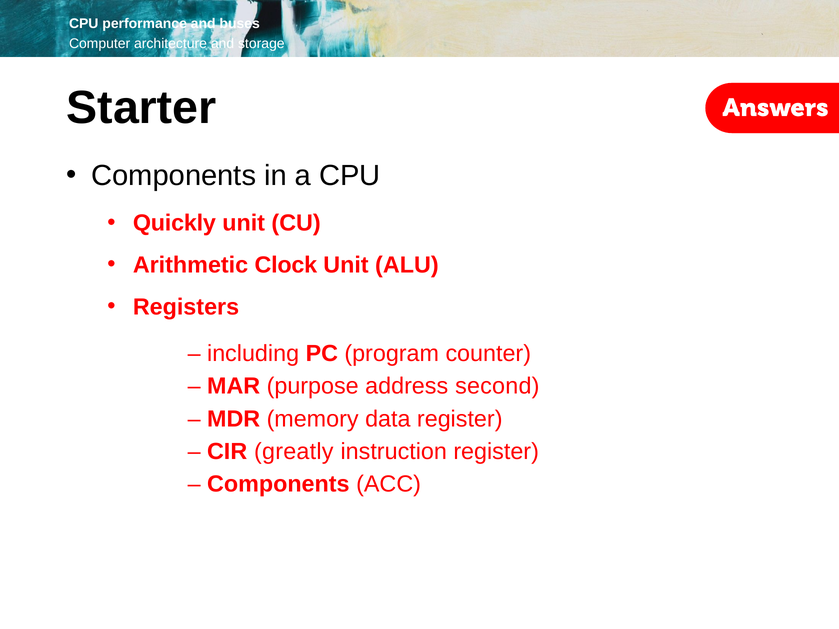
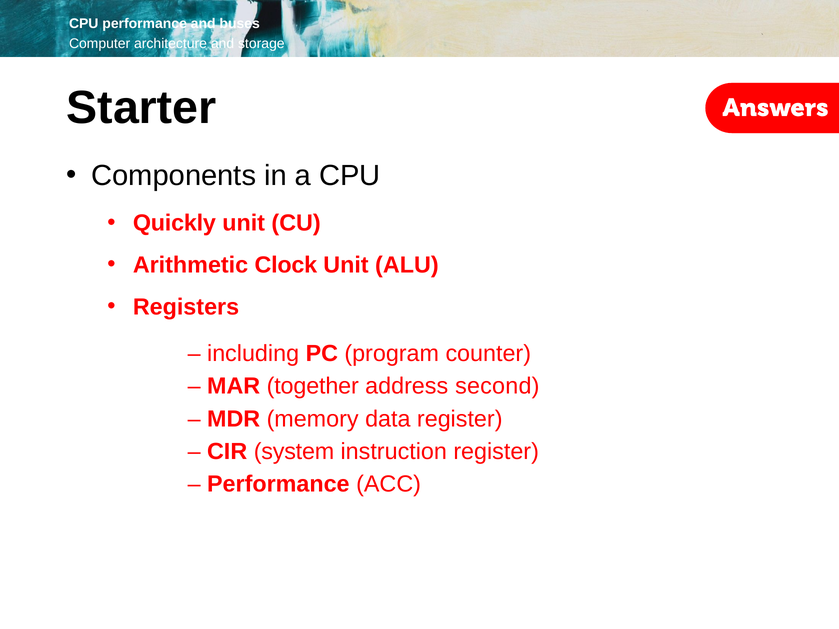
purpose: purpose -> together (313, 386)
greatly: greatly -> system (294, 452)
Components: Components -> Performance (278, 484)
